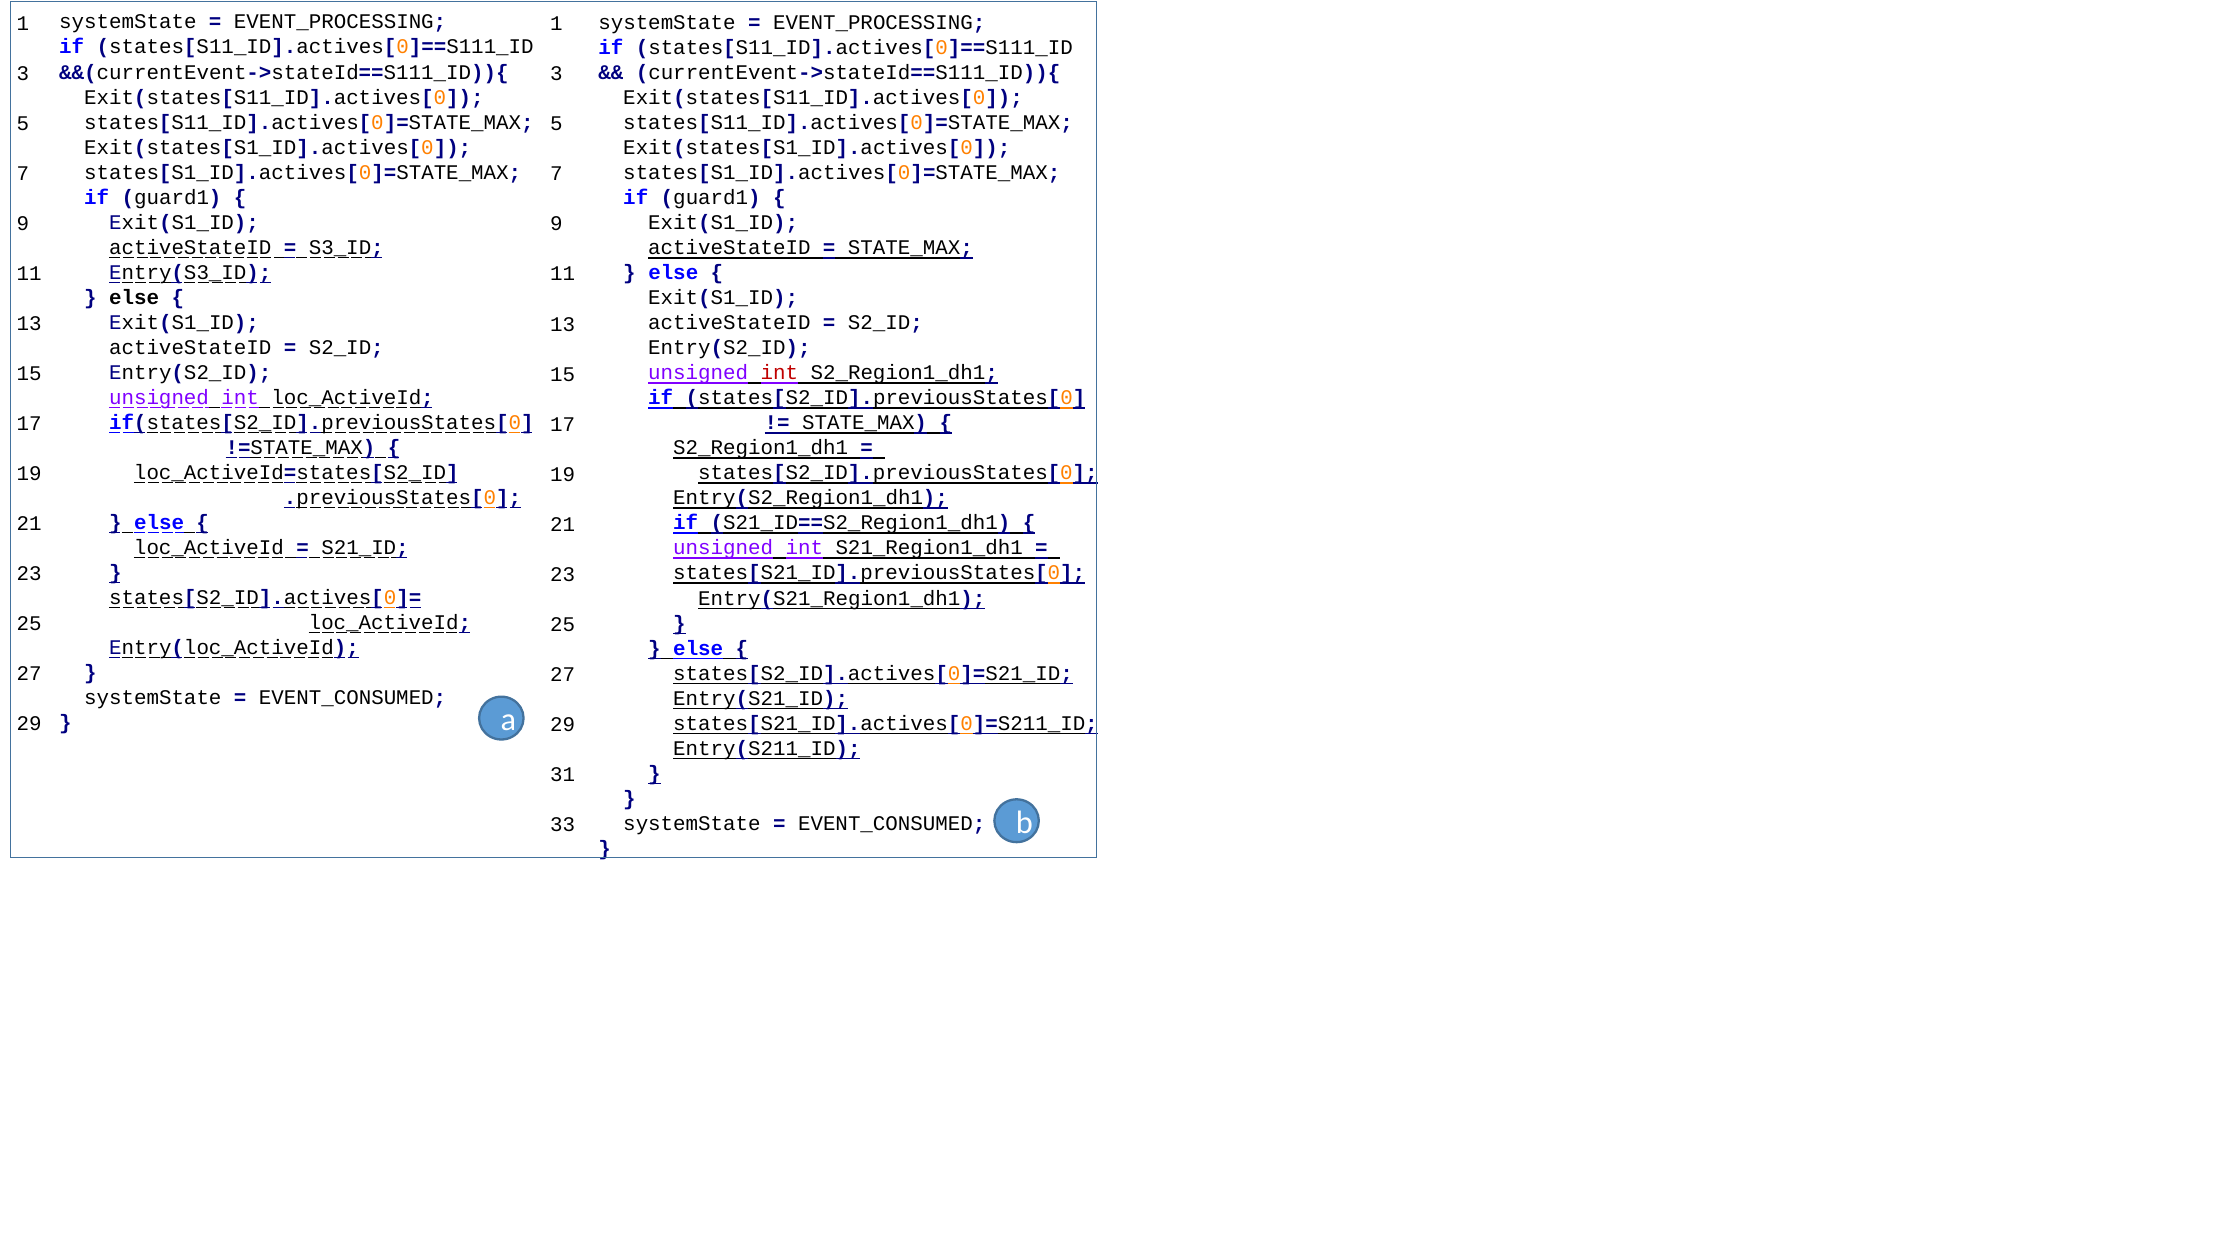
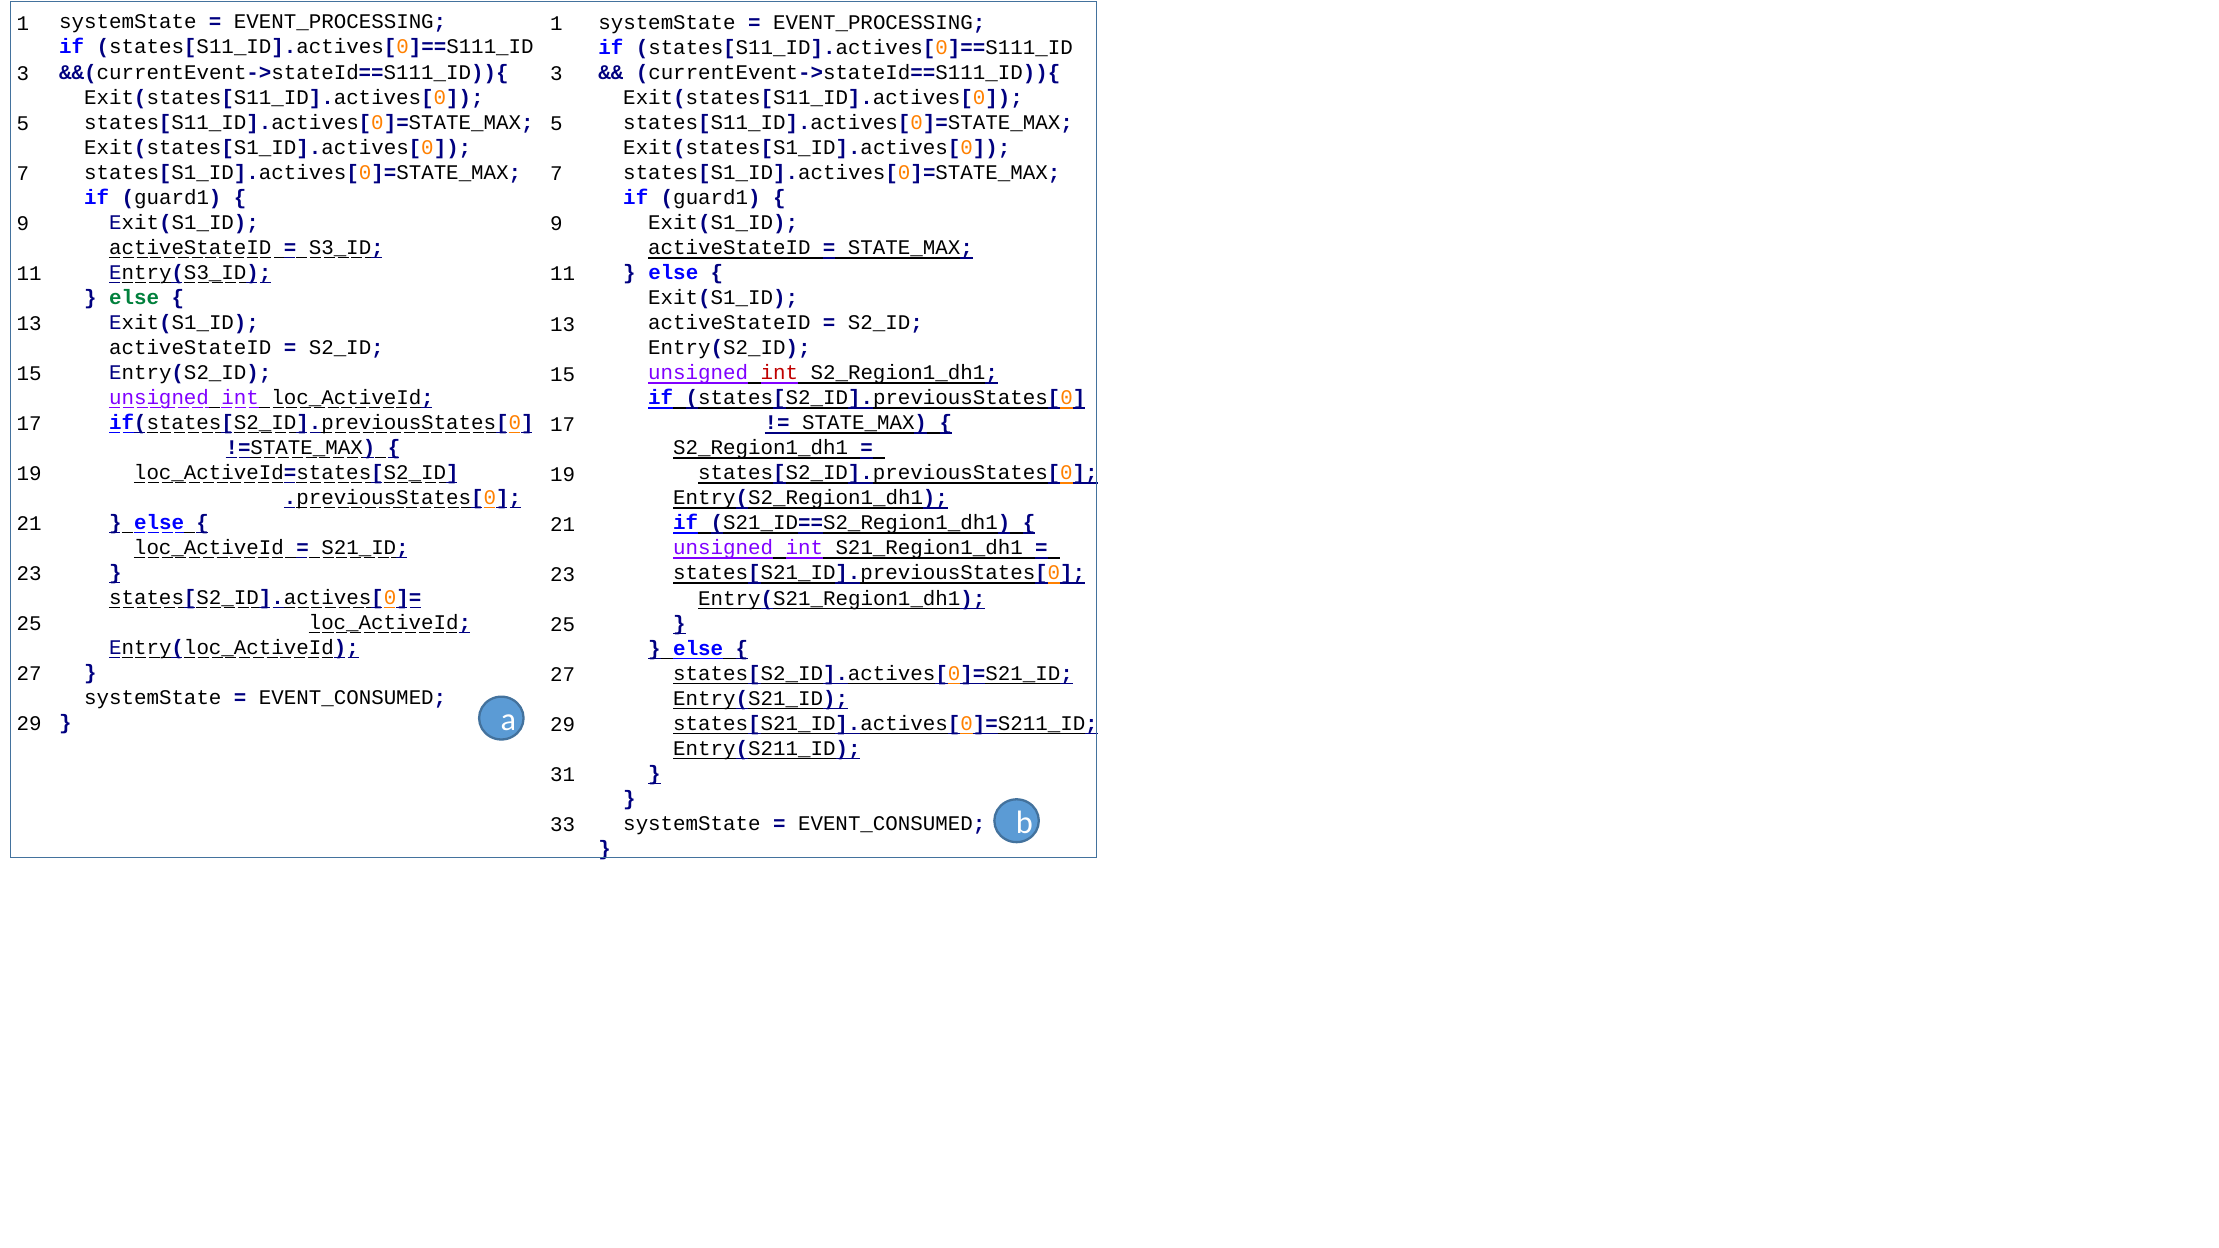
else colour: black -> green (134, 297)
